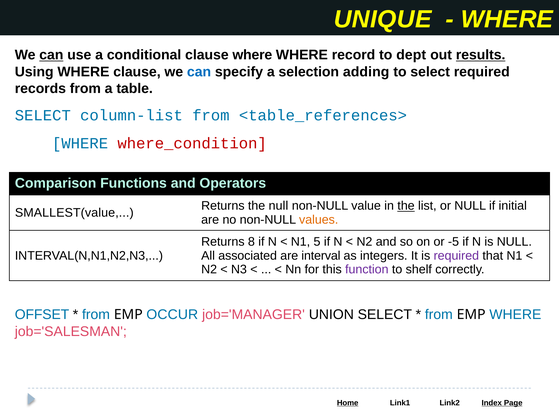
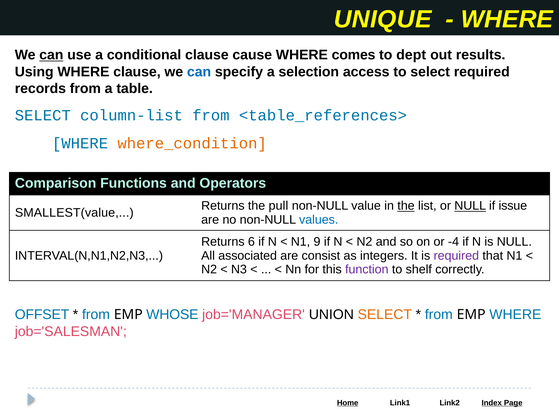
clause where: where -> cause (252, 55)
record: record -> comes (354, 55)
results underline: present -> none (481, 55)
adding: adding -> access (366, 72)
where_condition colour: red -> orange (192, 144)
the null: null -> pull (278, 206)
NULL underline: none -> present (470, 206)
initial: initial -> issue (513, 206)
values colour: orange -> blue (319, 220)
8: 8 -> 6 (251, 242)
5: 5 -> 9 (317, 242)
-5: -5 -> -4 (454, 242)
interval: interval -> consist (321, 256)
OCCUR: OCCUR -> WHOSE (172, 315)
SELECT colour: black -> orange (385, 315)
